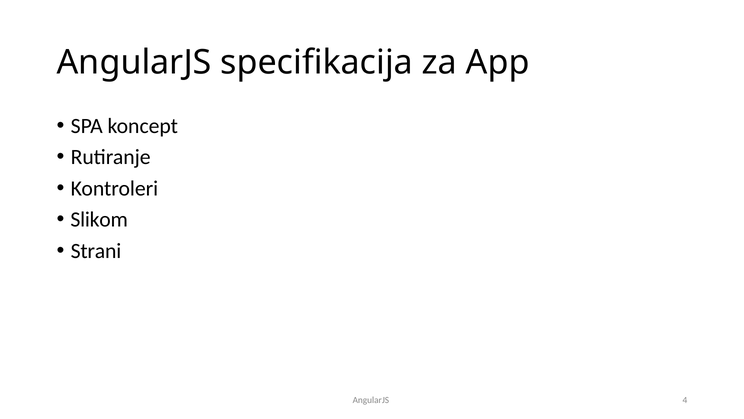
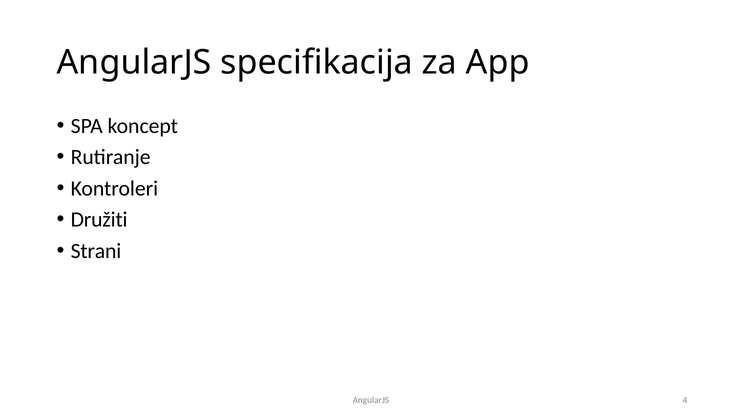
Slikom: Slikom -> Družiti (99, 219)
